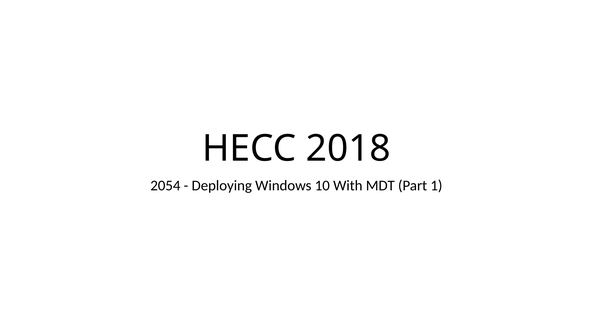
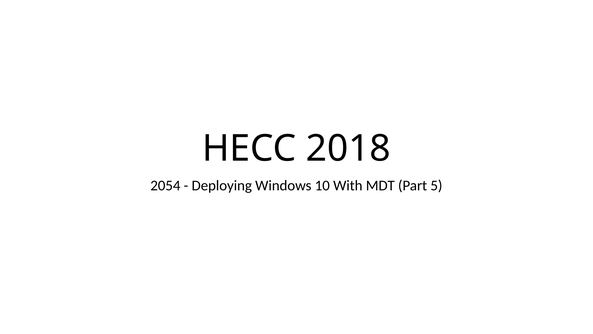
1: 1 -> 5 (436, 185)
